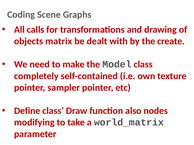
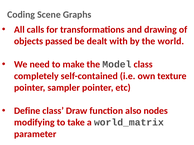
matrix: matrix -> passed (59, 41)
create: create -> world (171, 41)
